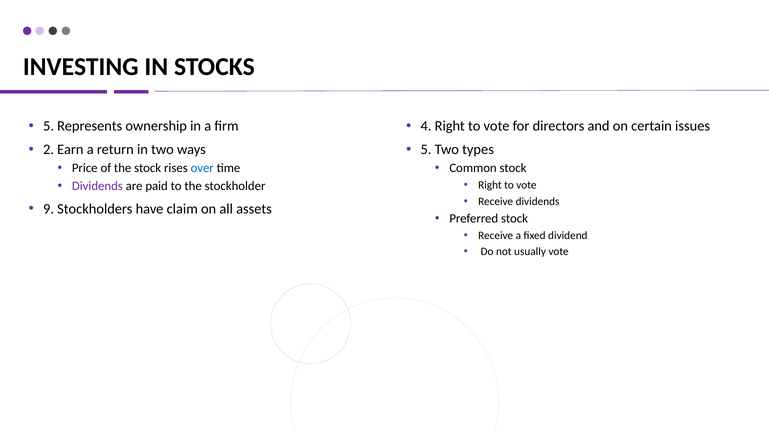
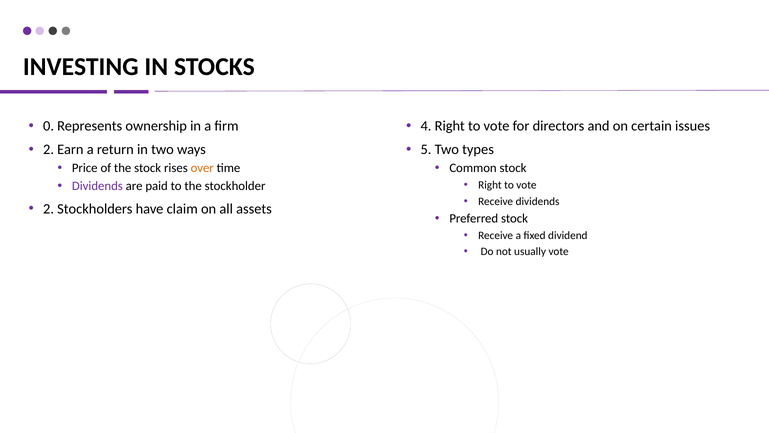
5: 5 -> 0 (49, 126)
over colour: blue -> orange (202, 168)
9: 9 -> 2 (49, 209)
